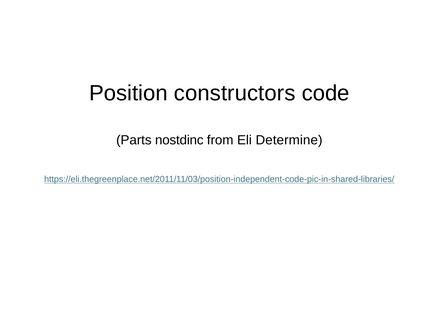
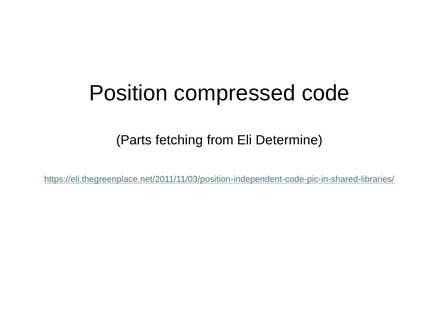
constructors: constructors -> compressed (235, 93)
nostdinc: nostdinc -> fetching (179, 140)
